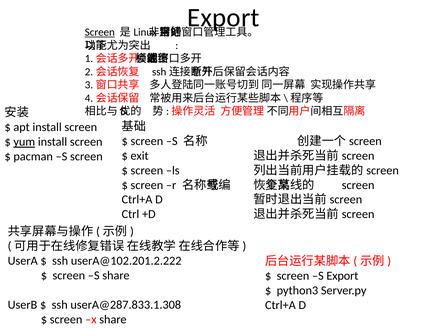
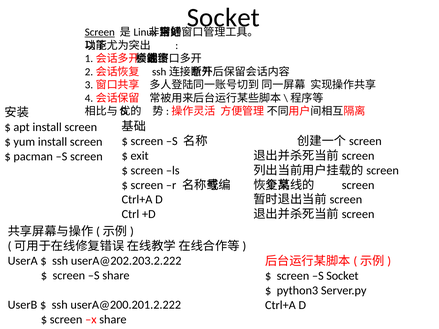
Export: Export -> Socket (223, 18)
yum underline: present -> none (24, 142)
userA@102.201.2.222: userA@102.201.2.222 -> userA@202.203.2.222 (126, 261)
S Export: Export -> Socket (342, 276)
userA@287.833.1.308: userA@287.833.1.308 -> userA@200.201.2.222 (126, 305)
